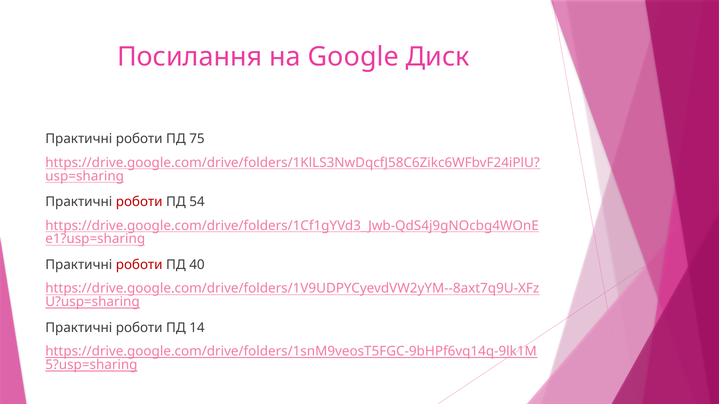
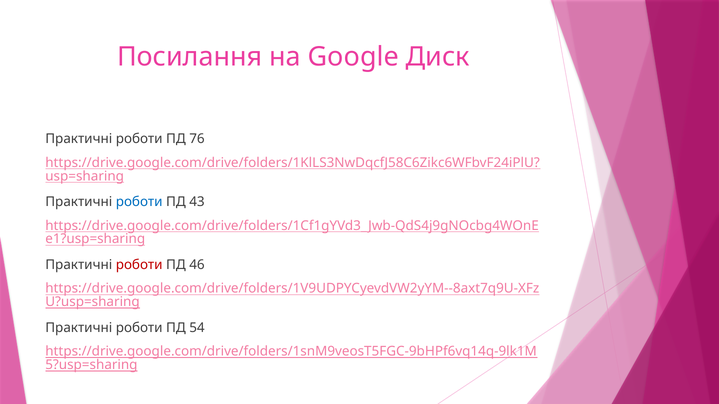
75: 75 -> 76 (197, 139)
роботи colour: red -> blue (139, 202)
54: 54 -> 43 (197, 202)
40: 40 -> 46 (197, 265)
14: 14 -> 54 (197, 328)
